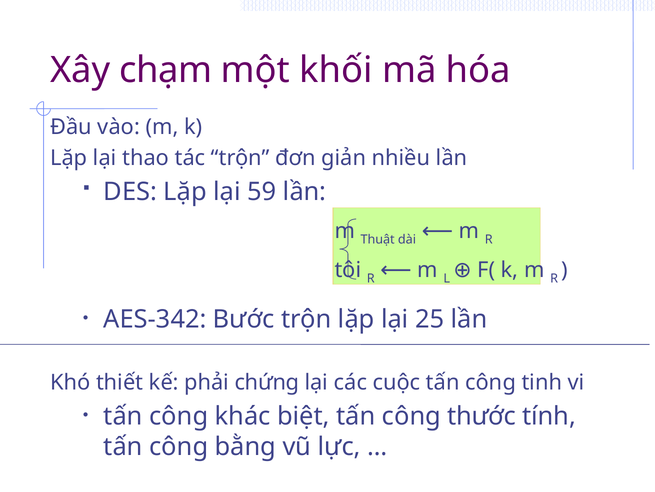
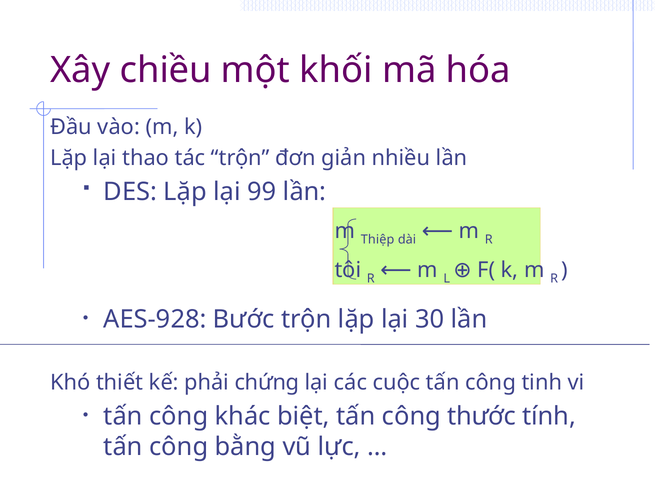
chạm: chạm -> chiều (166, 70)
59: 59 -> 99 (262, 191)
Thuật: Thuật -> Thiệp (378, 239)
AES-342: AES-342 -> AES-928 (155, 319)
25: 25 -> 30 (430, 319)
